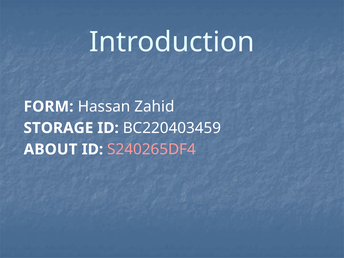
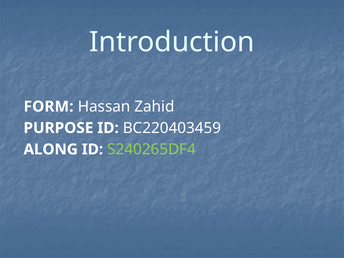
STORAGE: STORAGE -> PURPOSE (58, 128)
ABOUT: ABOUT -> ALONG (51, 149)
S240265DF4 colour: pink -> light green (152, 149)
